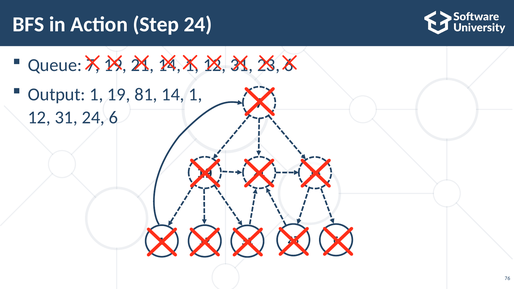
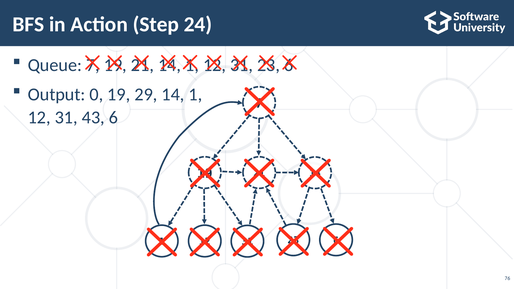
Output 1: 1 -> 0 (96, 95)
81: 81 -> 29 (146, 95)
31 24: 24 -> 43 (93, 117)
